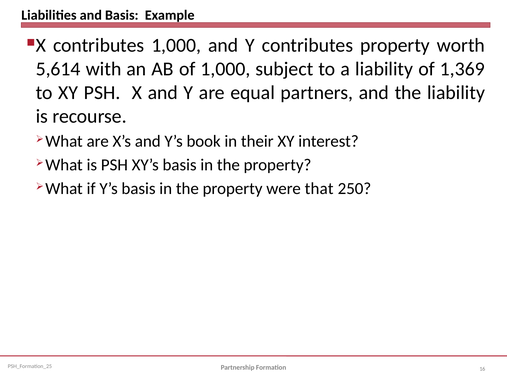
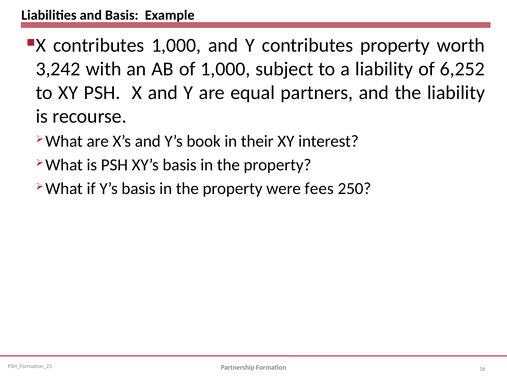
5,614: 5,614 -> 3,242 (58, 69)
1,369: 1,369 -> 6,252 (462, 69)
that: that -> fees (319, 189)
